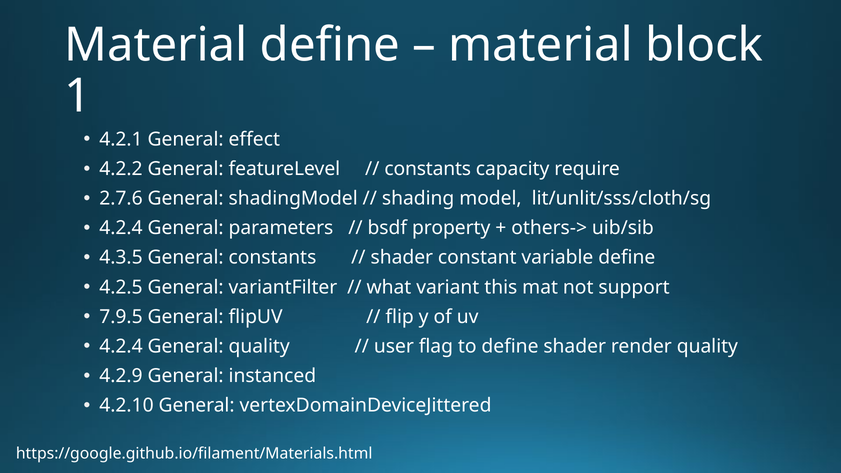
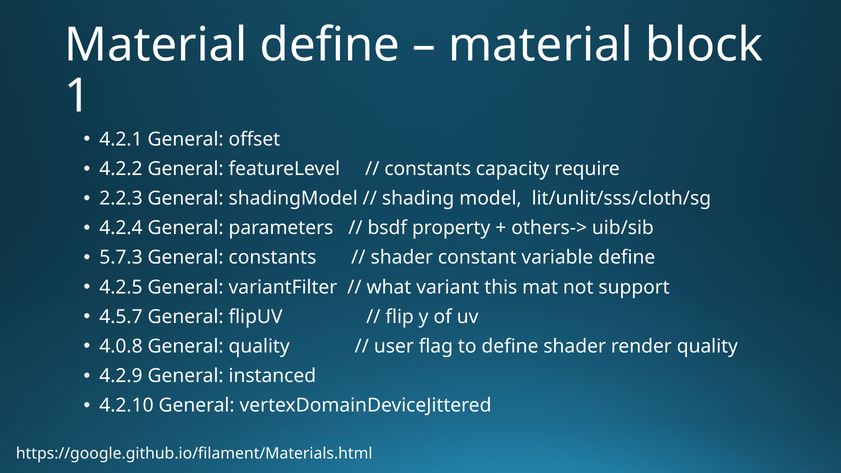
effect: effect -> offset (254, 139)
2.7.6: 2.7.6 -> 2.2.3 (121, 199)
4.3.5: 4.3.5 -> 5.7.3 (121, 258)
7.9.5: 7.9.5 -> 4.5.7 (121, 317)
4.2.4: 4.2.4 -> 4.0.8 (121, 346)
